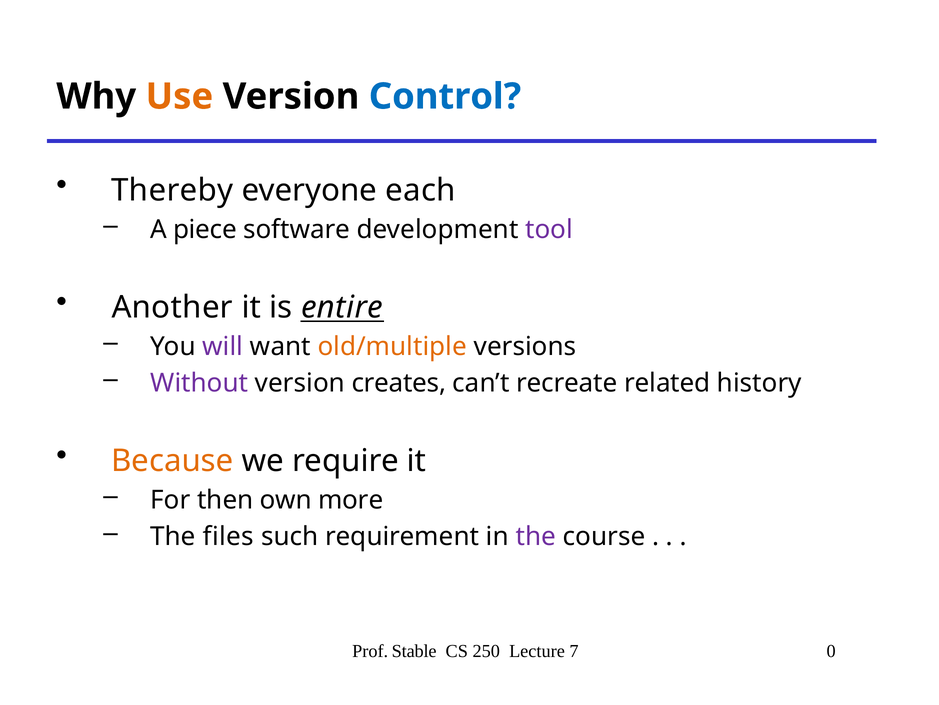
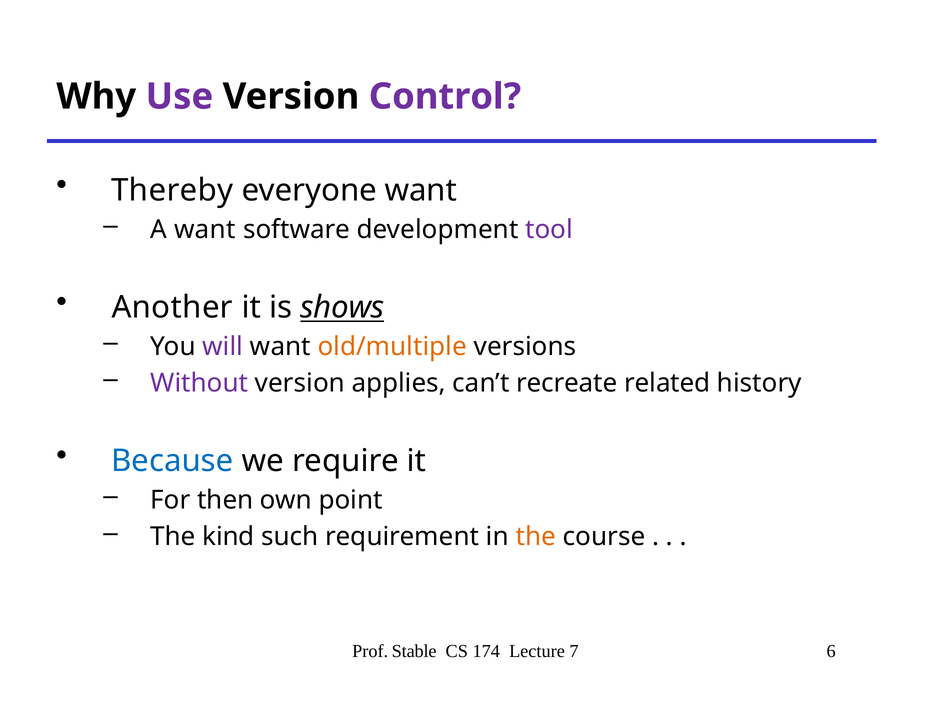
Use colour: orange -> purple (179, 96)
Control colour: blue -> purple (445, 96)
everyone each: each -> want (421, 190)
A piece: piece -> want (205, 229)
entire: entire -> shows (342, 307)
creates: creates -> applies (399, 383)
Because colour: orange -> blue (172, 460)
more: more -> point (351, 500)
files: files -> kind (228, 536)
the colour: purple -> orange (536, 536)
250: 250 -> 174 (486, 651)
0: 0 -> 6 (831, 651)
